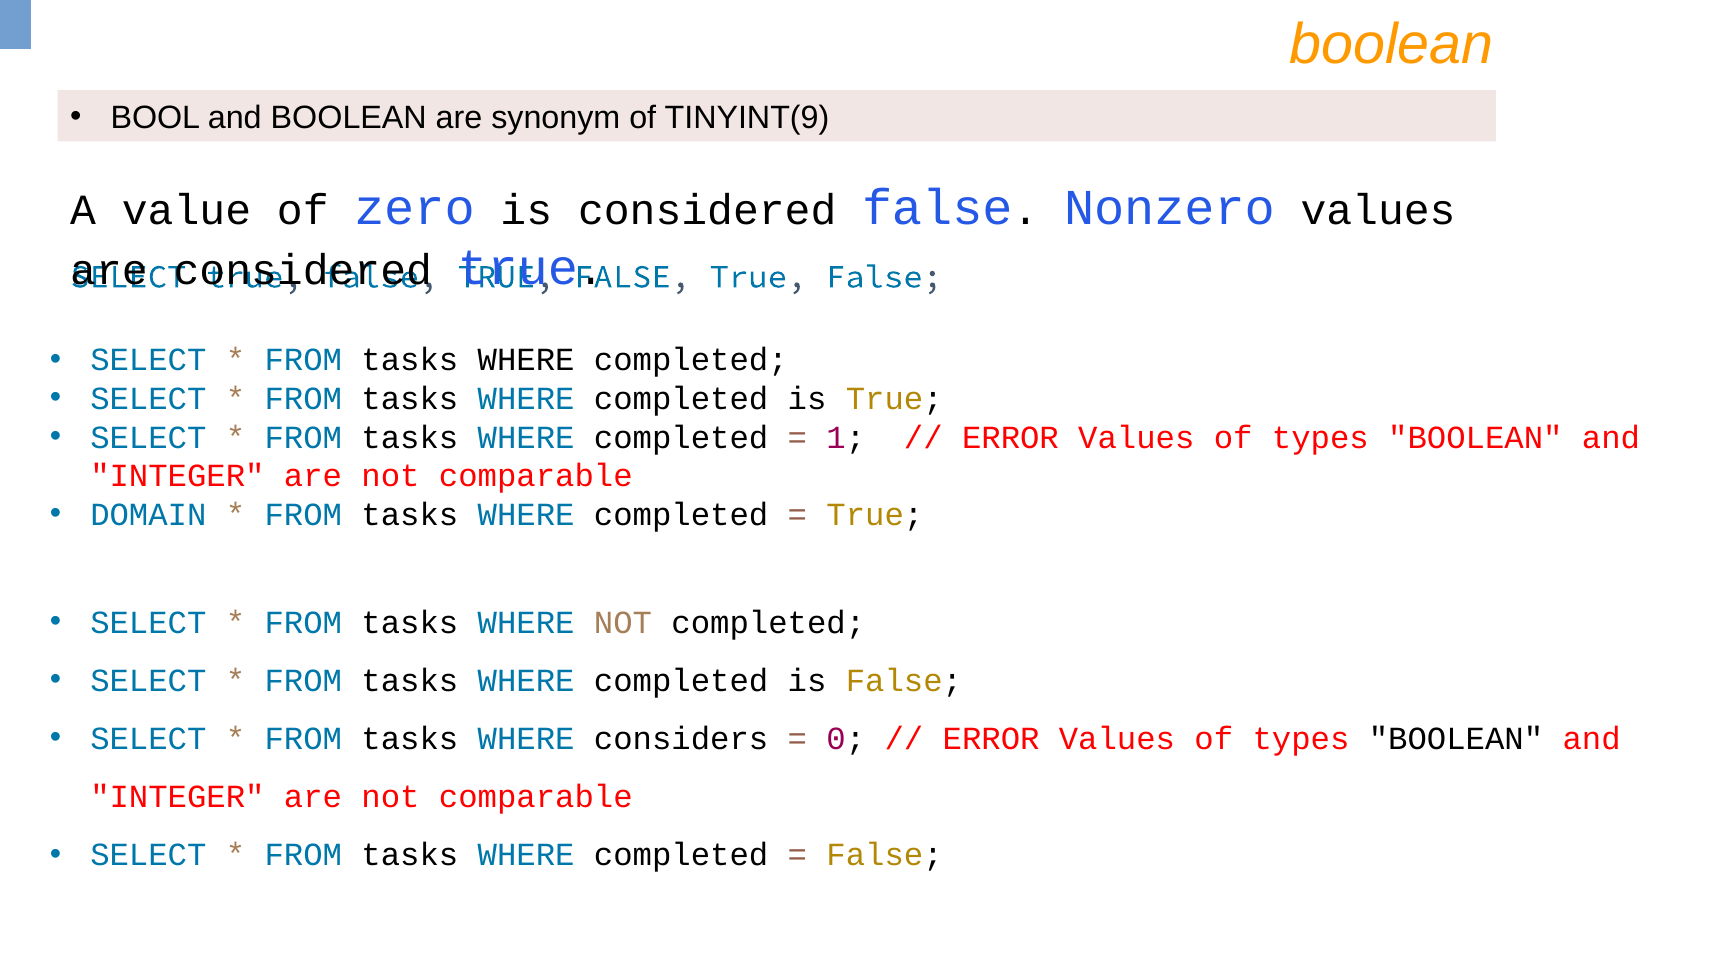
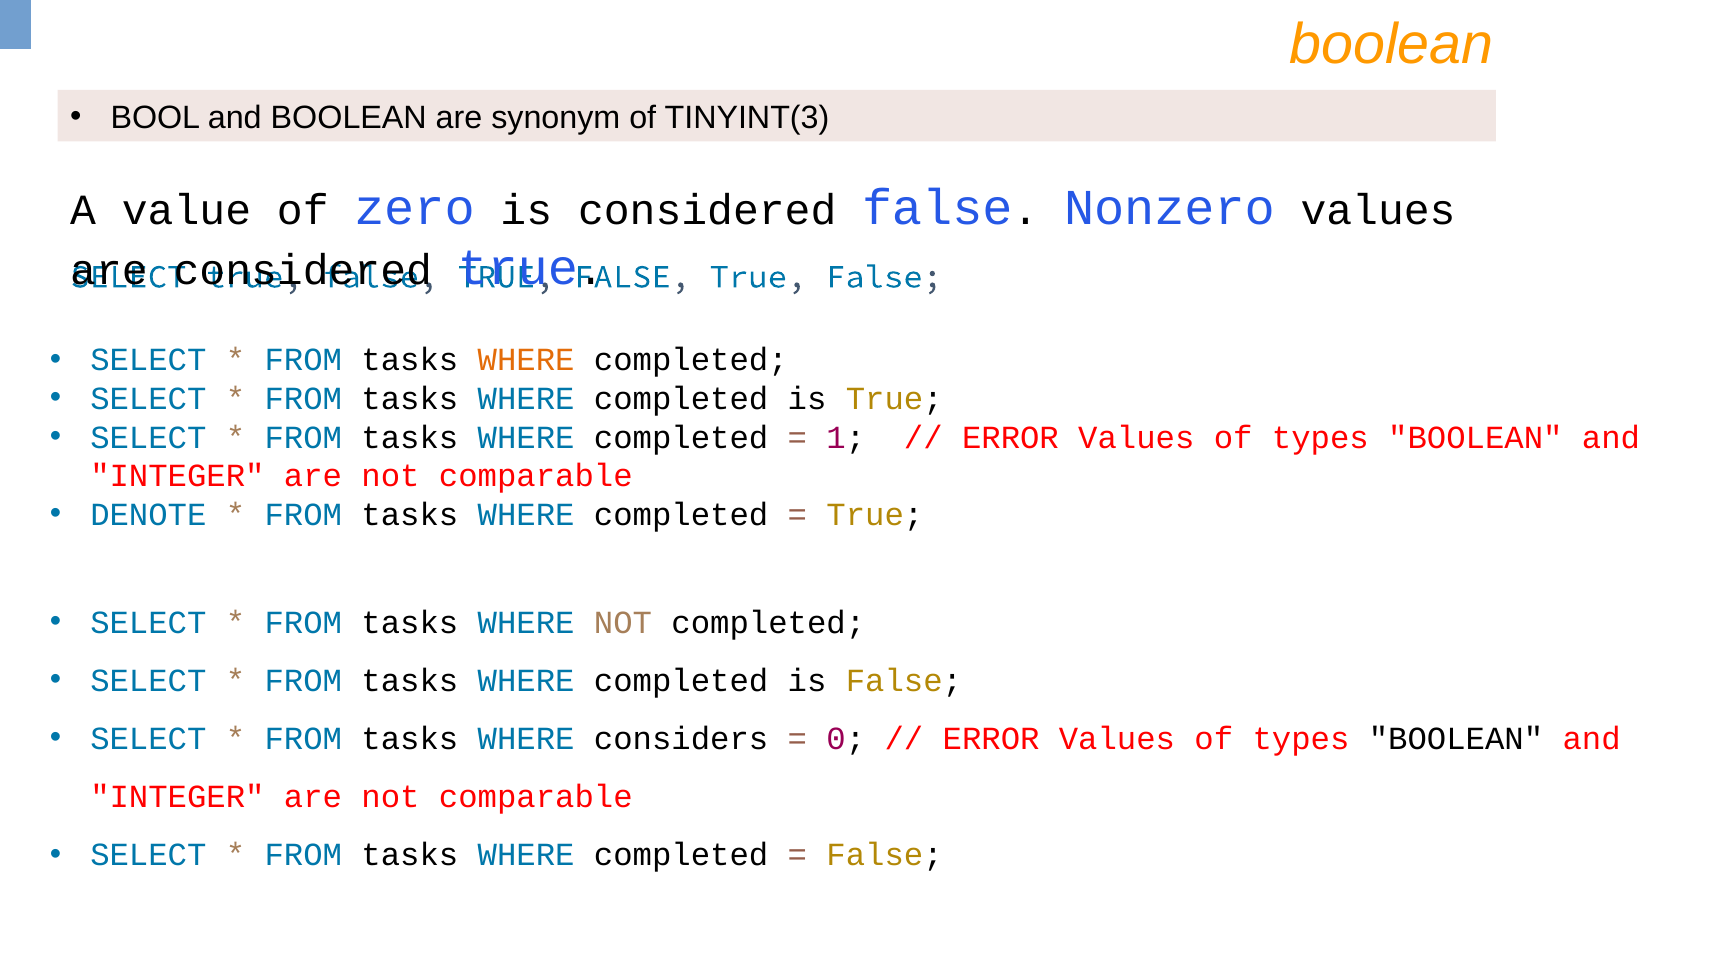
TINYINT(9: TINYINT(9 -> TINYINT(3 (747, 118)
WHERE colour: black -> orange (526, 360)
DOMAIN: DOMAIN -> DENOTE (148, 515)
